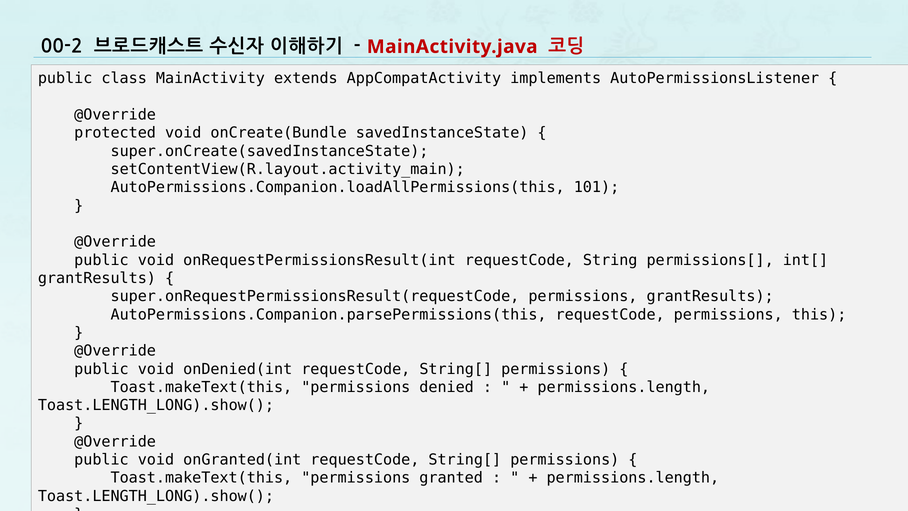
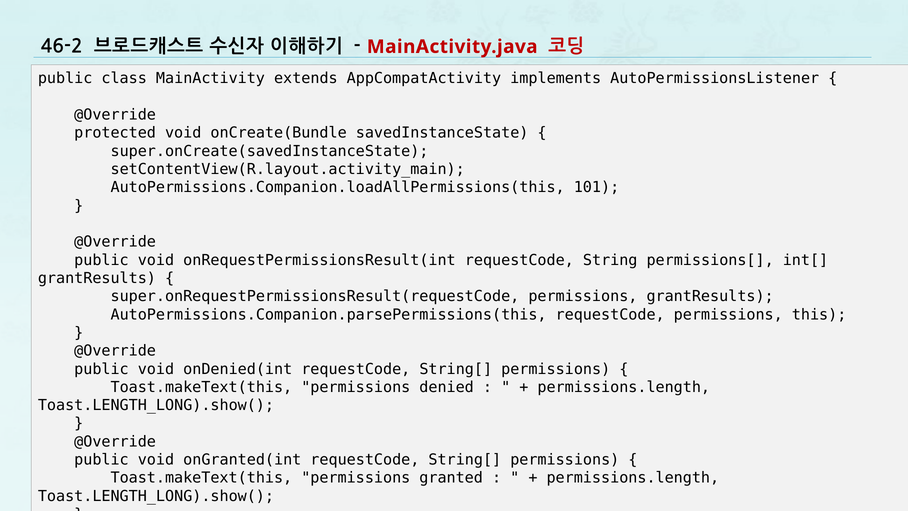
00-2: 00-2 -> 46-2 (62, 47)
